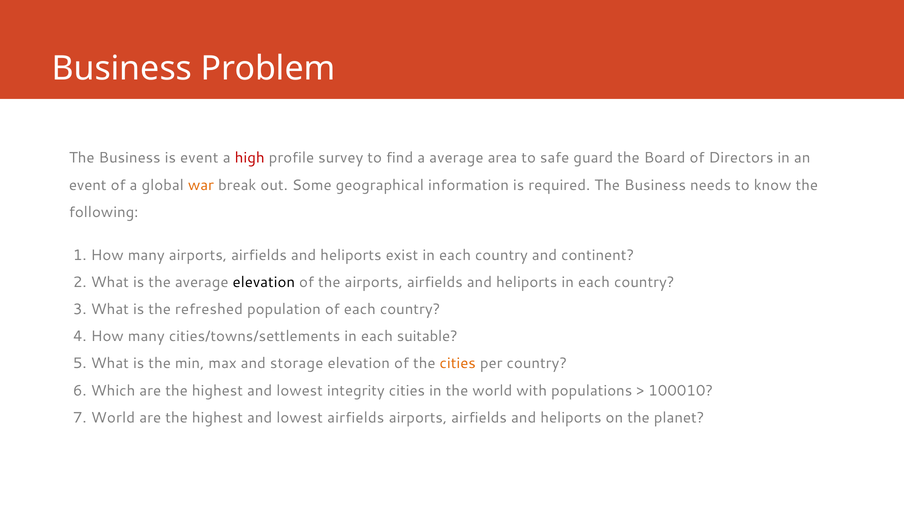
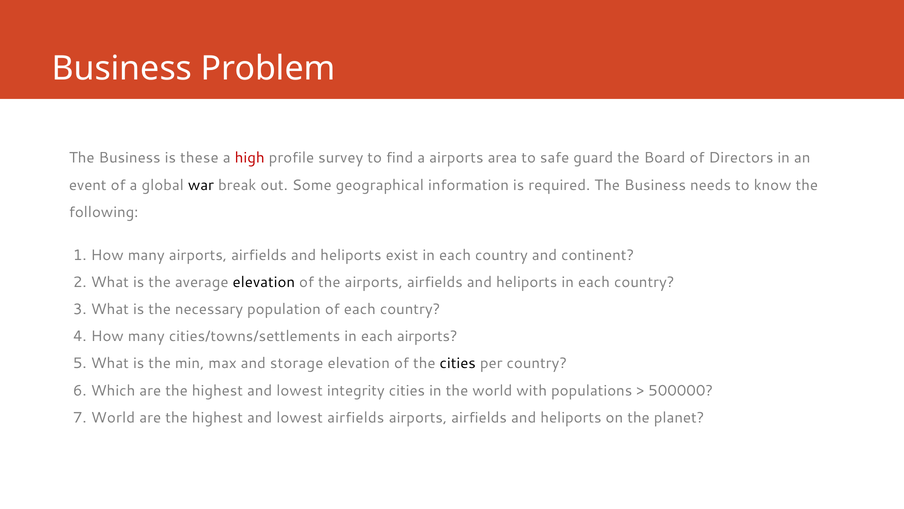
is event: event -> these (199, 158)
a average: average -> airports (456, 158)
war colour: orange -> black (201, 185)
refreshed: refreshed -> necessary (209, 309)
each suitable: suitable -> airports (427, 336)
cities colour: orange -> black (458, 363)
100010: 100010 -> 500000 (681, 390)
